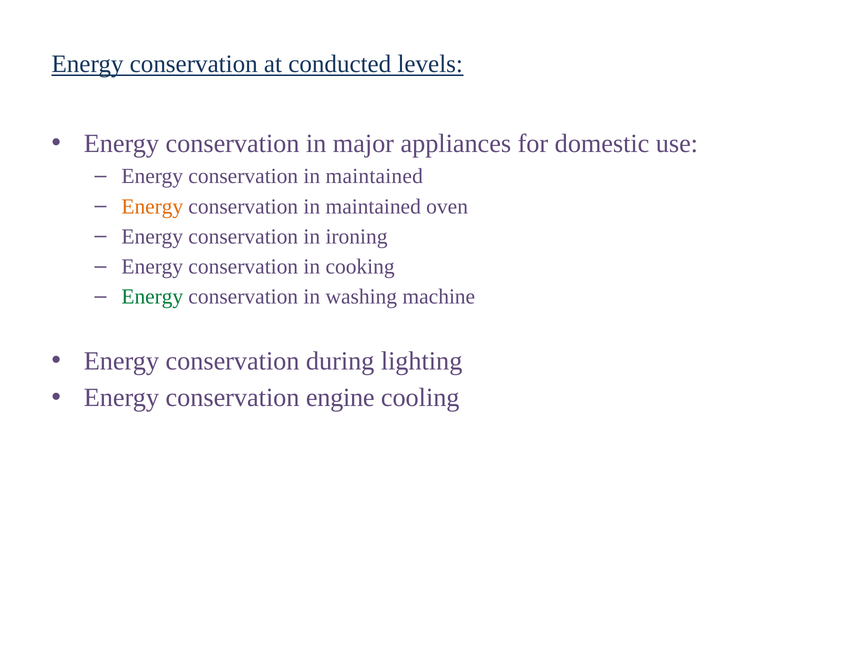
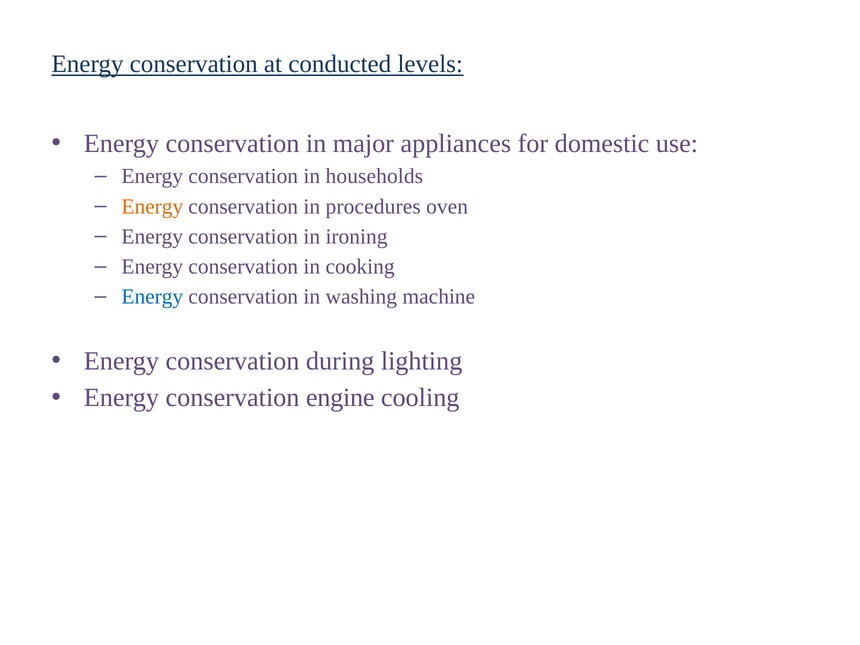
maintained: maintained -> households (374, 176)
maintained: maintained -> procedures (373, 206)
Energy colour: green -> blue (152, 297)
